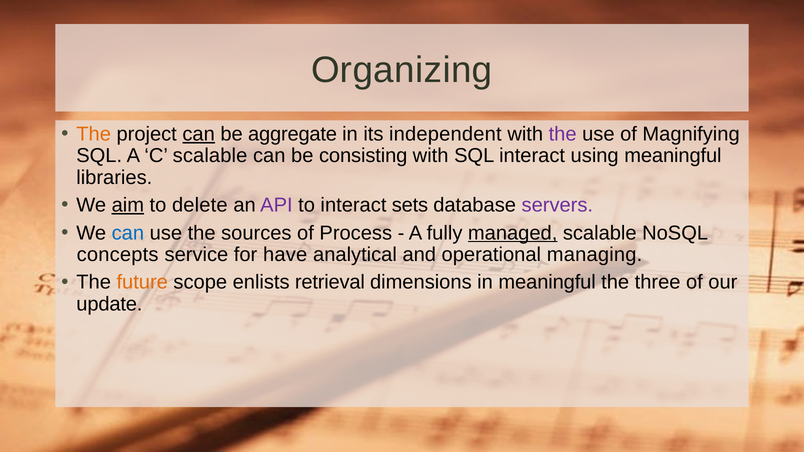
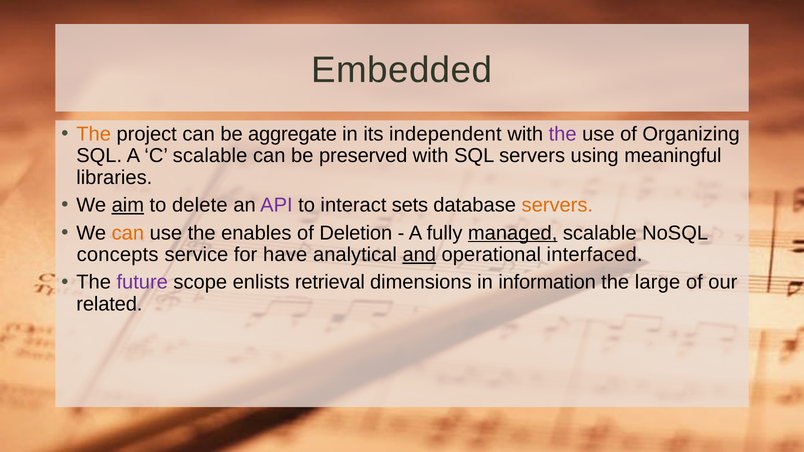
Organizing: Organizing -> Embedded (402, 70)
can underline: present -> none (199, 134)
Magnifying: Magnifying -> Organizing (691, 134)
consisting: consisting -> preserved (363, 156)
SQL interact: interact -> servers (532, 156)
servers colour: purple -> orange (557, 205)
can colour: blue -> orange (128, 233)
sources: sources -> enables (256, 233)
Process: Process -> Deletion (356, 233)
and underline: none -> present (419, 255)
managing: managing -> interfaced (595, 255)
future colour: orange -> purple (142, 282)
in meaningful: meaningful -> information (547, 282)
three: three -> large (658, 282)
update: update -> related (109, 304)
